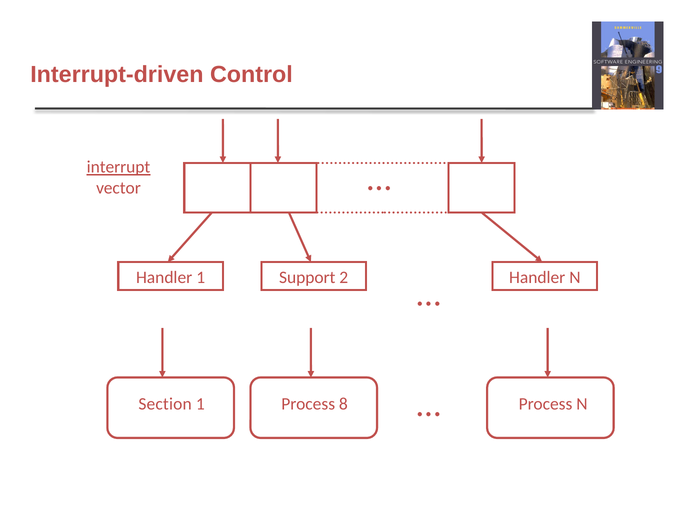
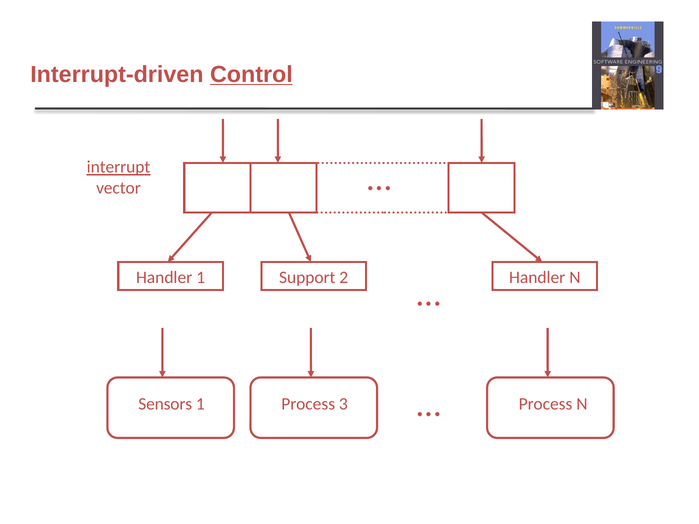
Control underline: none -> present (251, 74)
Section: Section -> Sensors (165, 404)
8: 8 -> 3 (343, 404)
